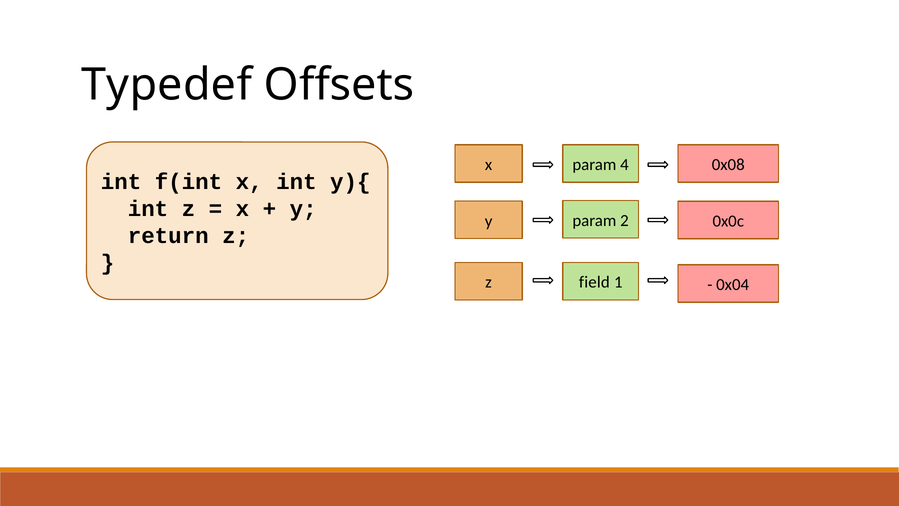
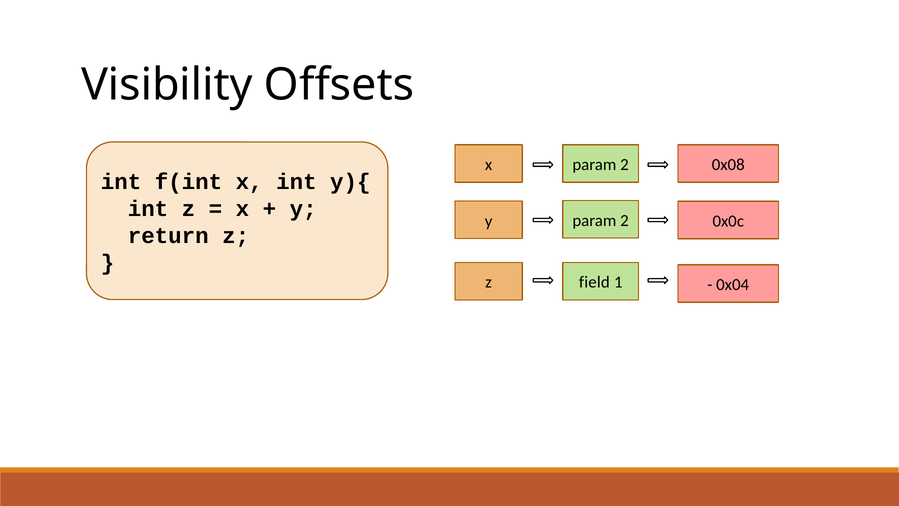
Typedef: Typedef -> Visibility (167, 85)
4: 4 -> 2 (624, 165)
